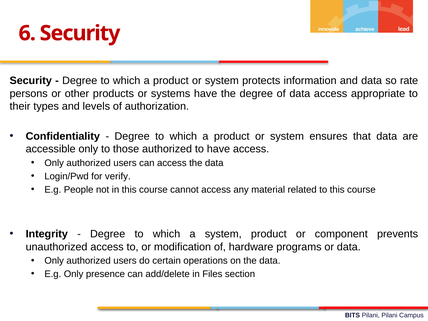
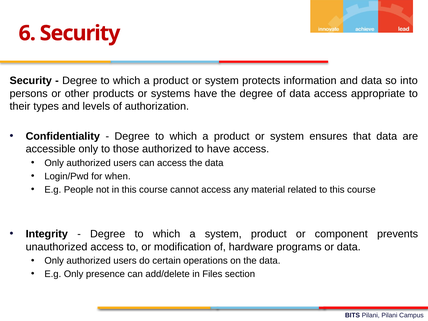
rate: rate -> into (409, 81)
verify: verify -> when (118, 176)
